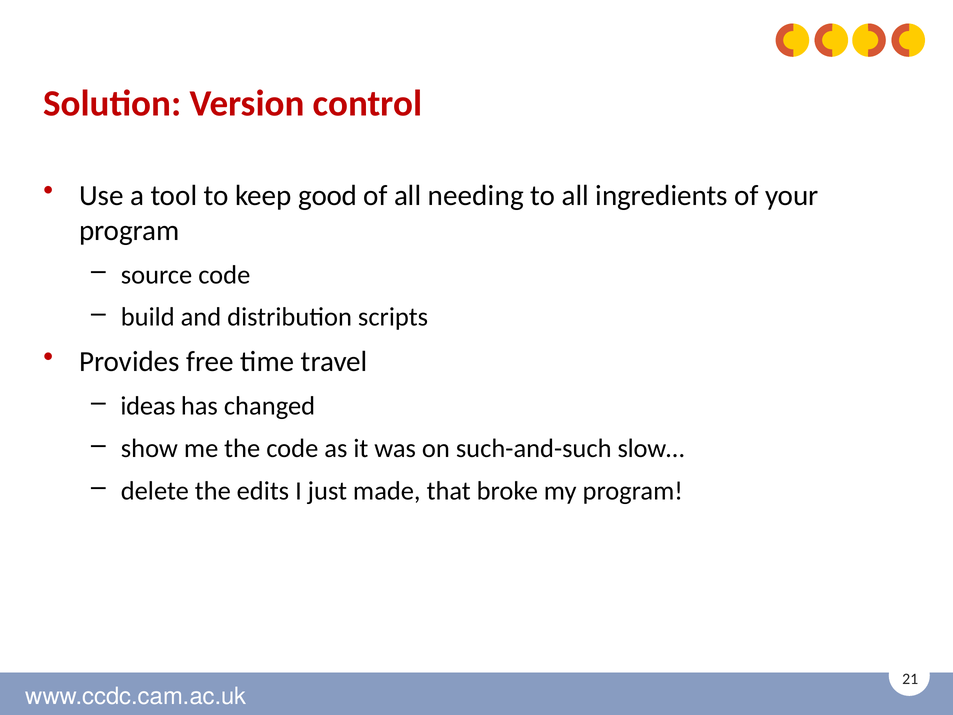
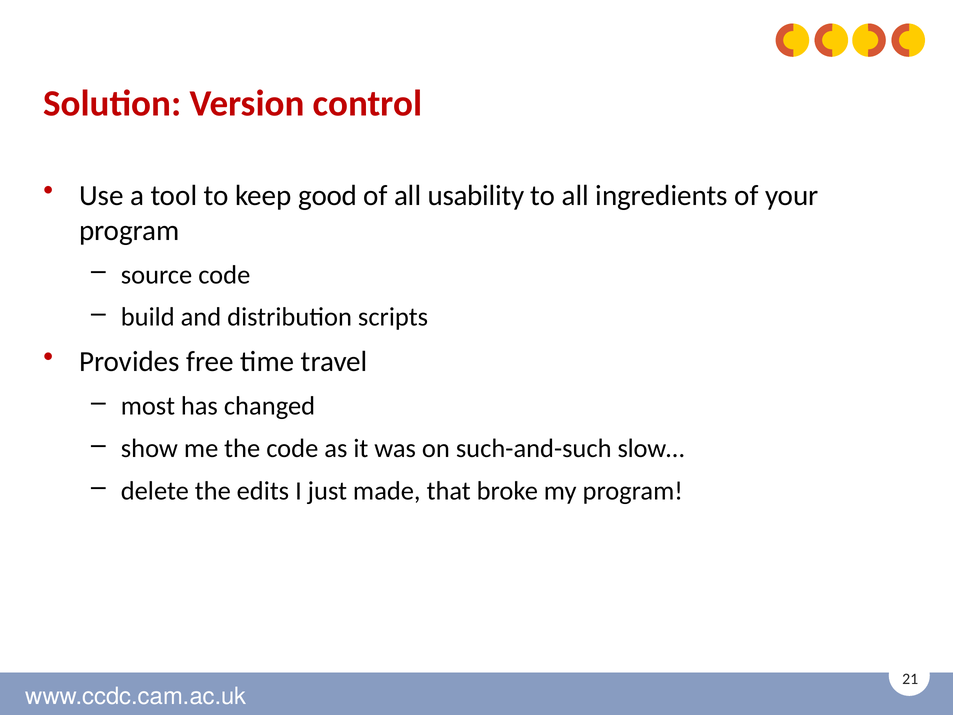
needing: needing -> usability (476, 196)
ideas: ideas -> most (148, 406)
